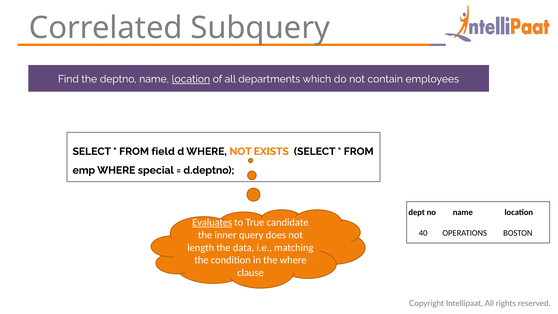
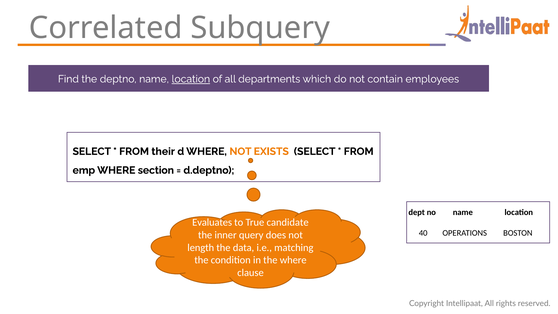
field: field -> their (163, 151)
special: special -> section (156, 170)
Evaluates underline: present -> none (212, 222)
